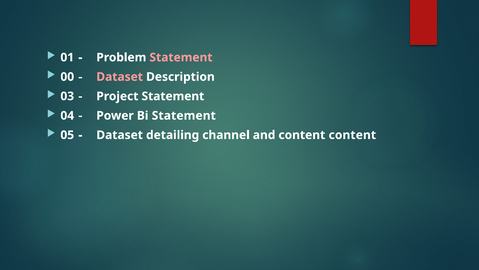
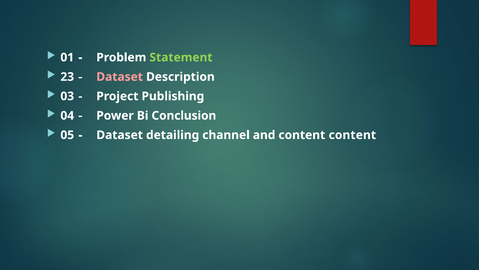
Statement colour: pink -> light green (181, 57)
00: 00 -> 23 (67, 77)
Project Statement: Statement -> Publishing (173, 96)
Bi Statement: Statement -> Conclusion (184, 115)
